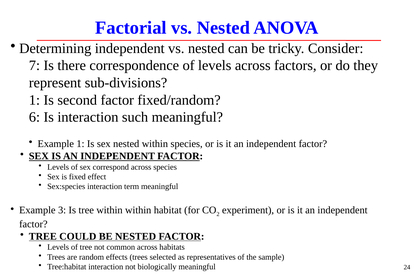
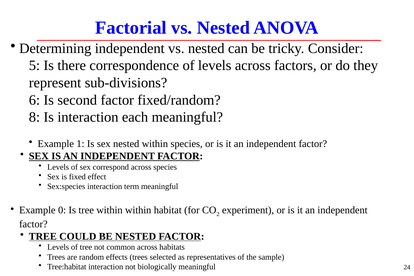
7: 7 -> 5 (34, 66)
1: 1 -> 6 (34, 100)
6: 6 -> 8 (34, 117)
such: such -> each (135, 117)
3: 3 -> 0 (62, 210)
